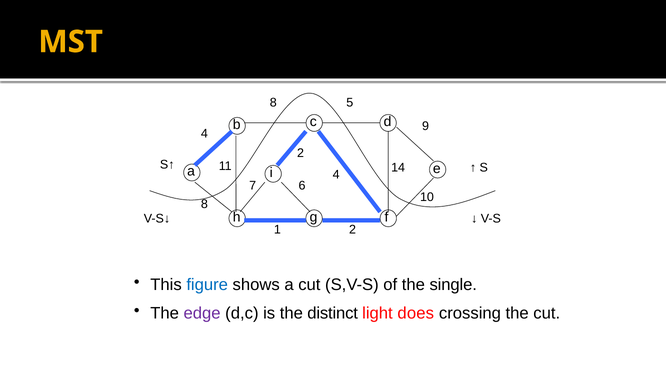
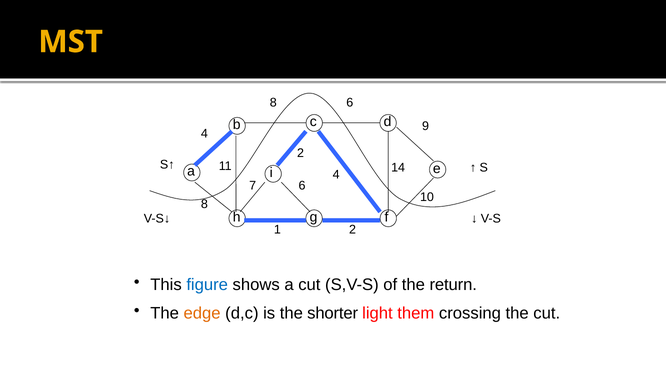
8 5: 5 -> 6 (350, 102)
single: single -> return (453, 285)
edge colour: purple -> orange (202, 313)
distinct: distinct -> shorter (333, 313)
does: does -> them (416, 313)
